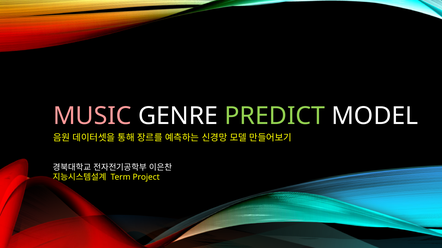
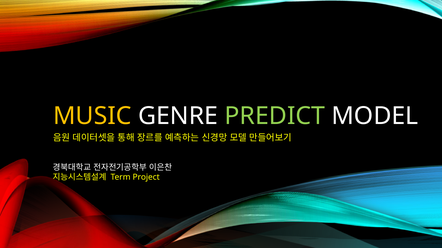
MUSIC colour: pink -> yellow (92, 116)
